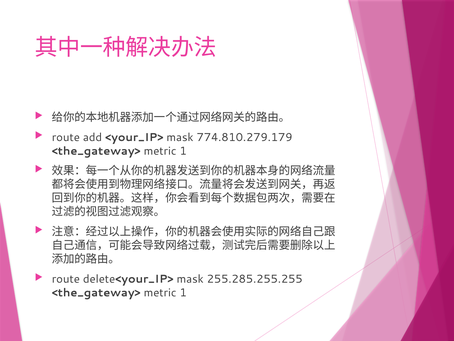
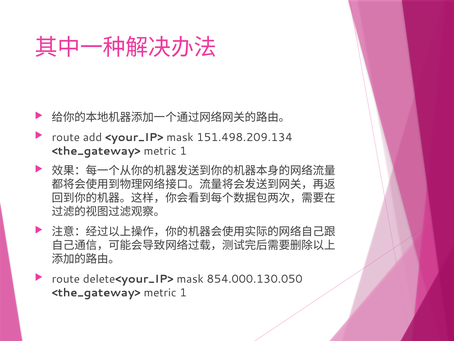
774.810.279.179: 774.810.279.179 -> 151.498.209.134 (245, 137)
255.285.255.255: 255.285.255.255 -> 854.000.130.050 (255, 279)
